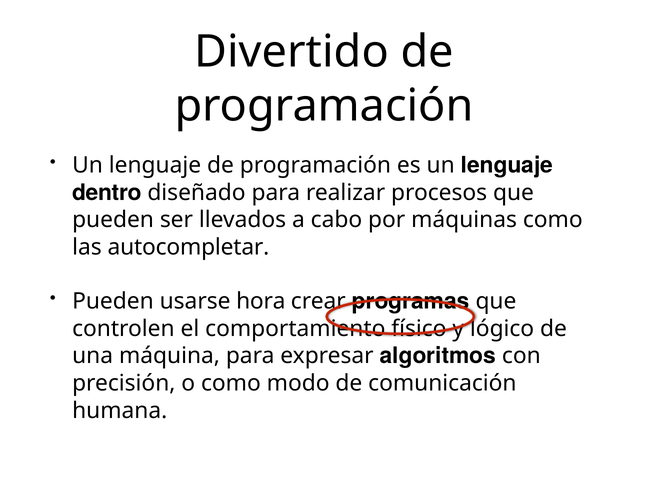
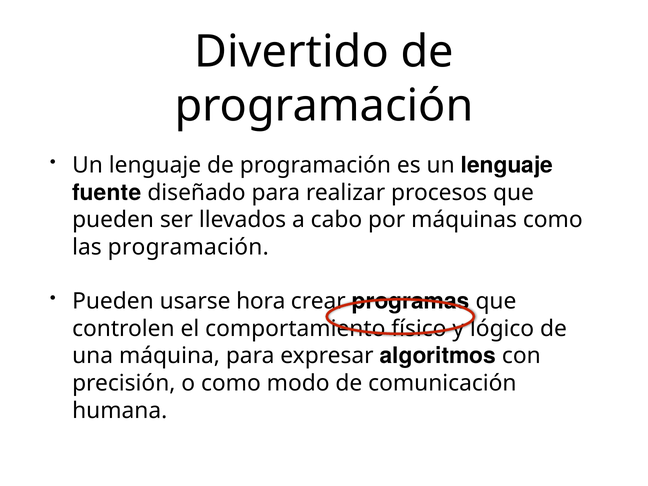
dentro: dentro -> fuente (107, 193)
las autocompletar: autocompletar -> programación (188, 247)
